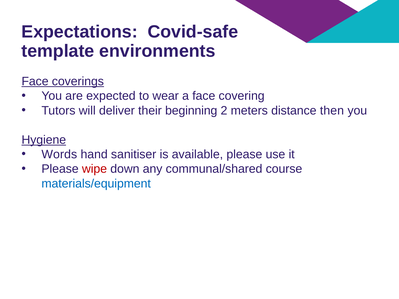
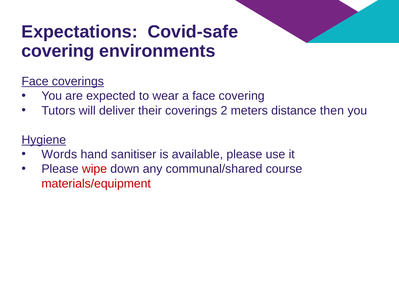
template: template -> covering (58, 51)
their beginning: beginning -> coverings (191, 111)
materials/equipment colour: blue -> red (96, 184)
